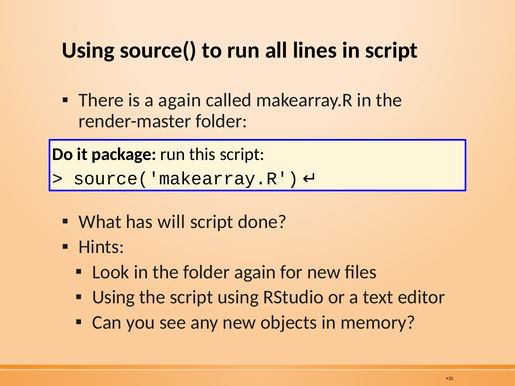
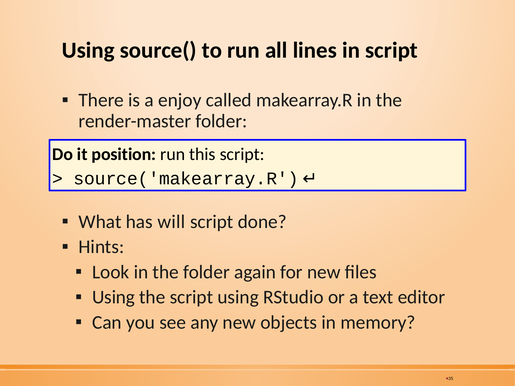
a again: again -> enjoy (180, 100)
package: package -> position (124, 154)
